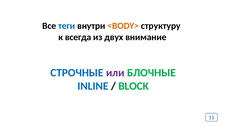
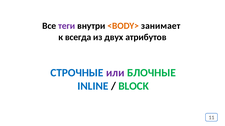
теги colour: blue -> purple (67, 26)
структуру: структуру -> занимает (161, 26)
внимание: внимание -> атрибутов (146, 37)
